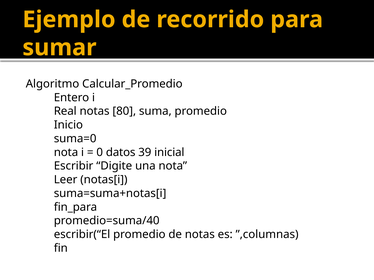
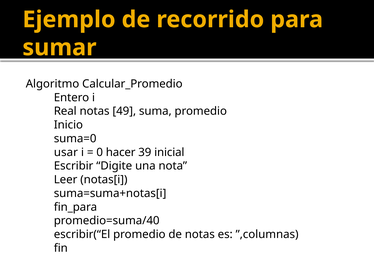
80: 80 -> 49 (124, 111)
nota: nota -> usar (66, 153)
datos: datos -> hacer (121, 153)
